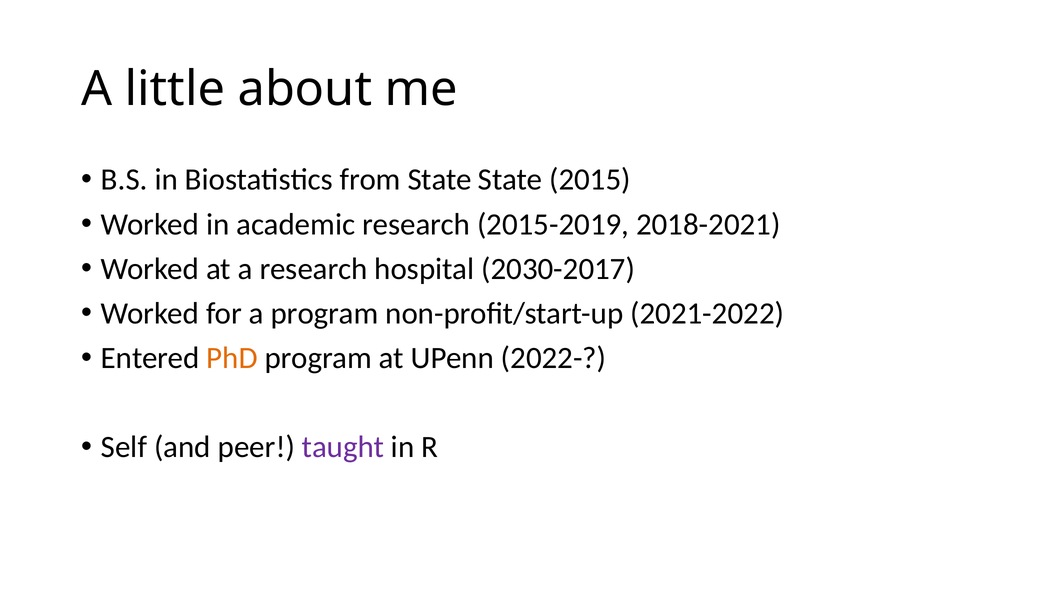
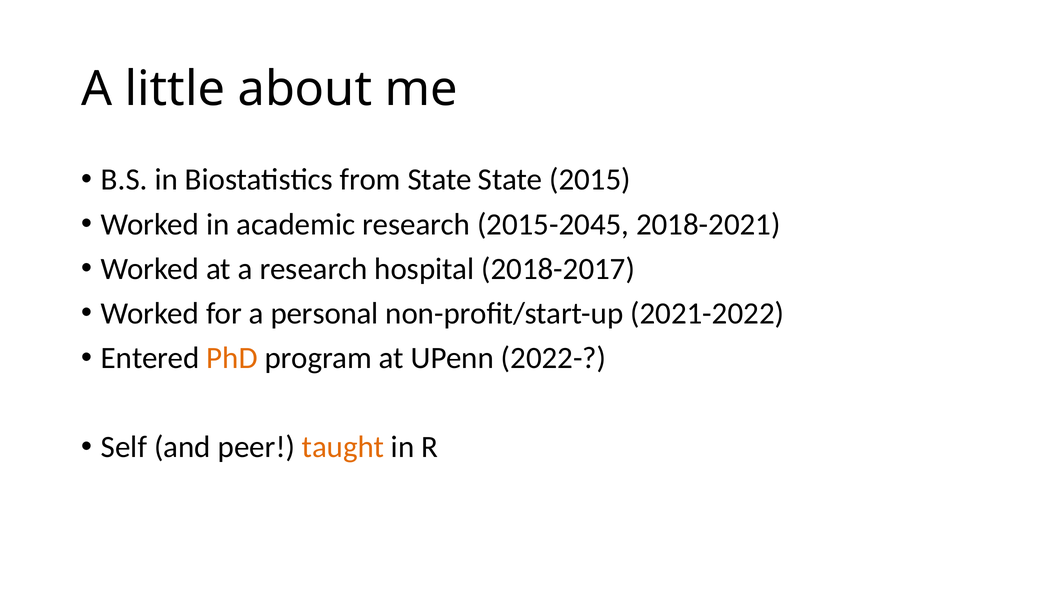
2015-2019: 2015-2019 -> 2015-2045 (553, 224)
2030-2017: 2030-2017 -> 2018-2017 (558, 269)
a program: program -> personal (325, 313)
taught colour: purple -> orange (343, 447)
